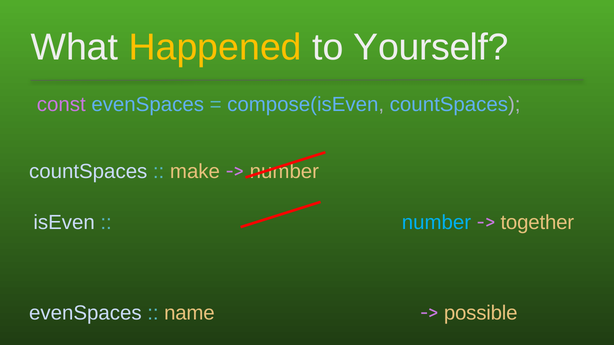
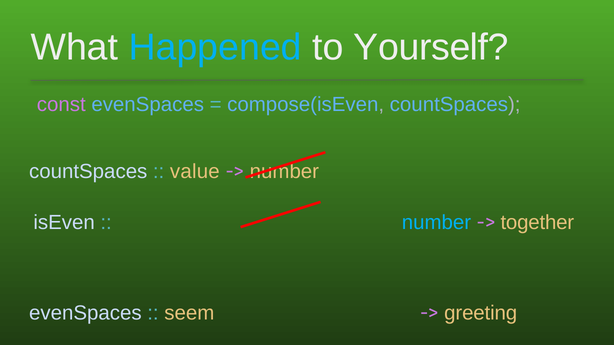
Happened colour: yellow -> light blue (215, 47)
make: make -> value (195, 172)
name: name -> seem (189, 313)
possible: possible -> greeting (481, 313)
